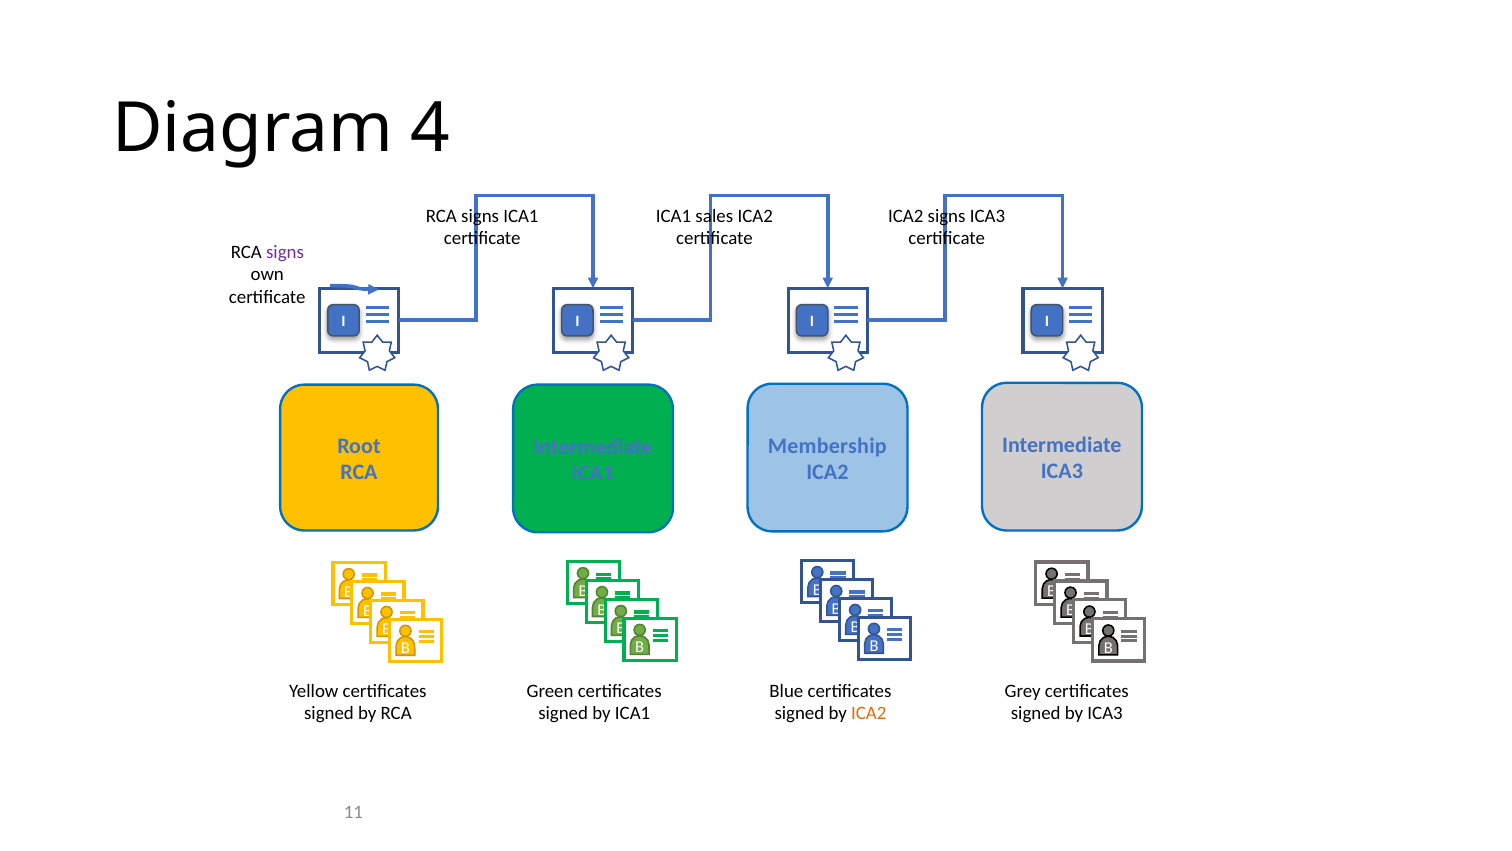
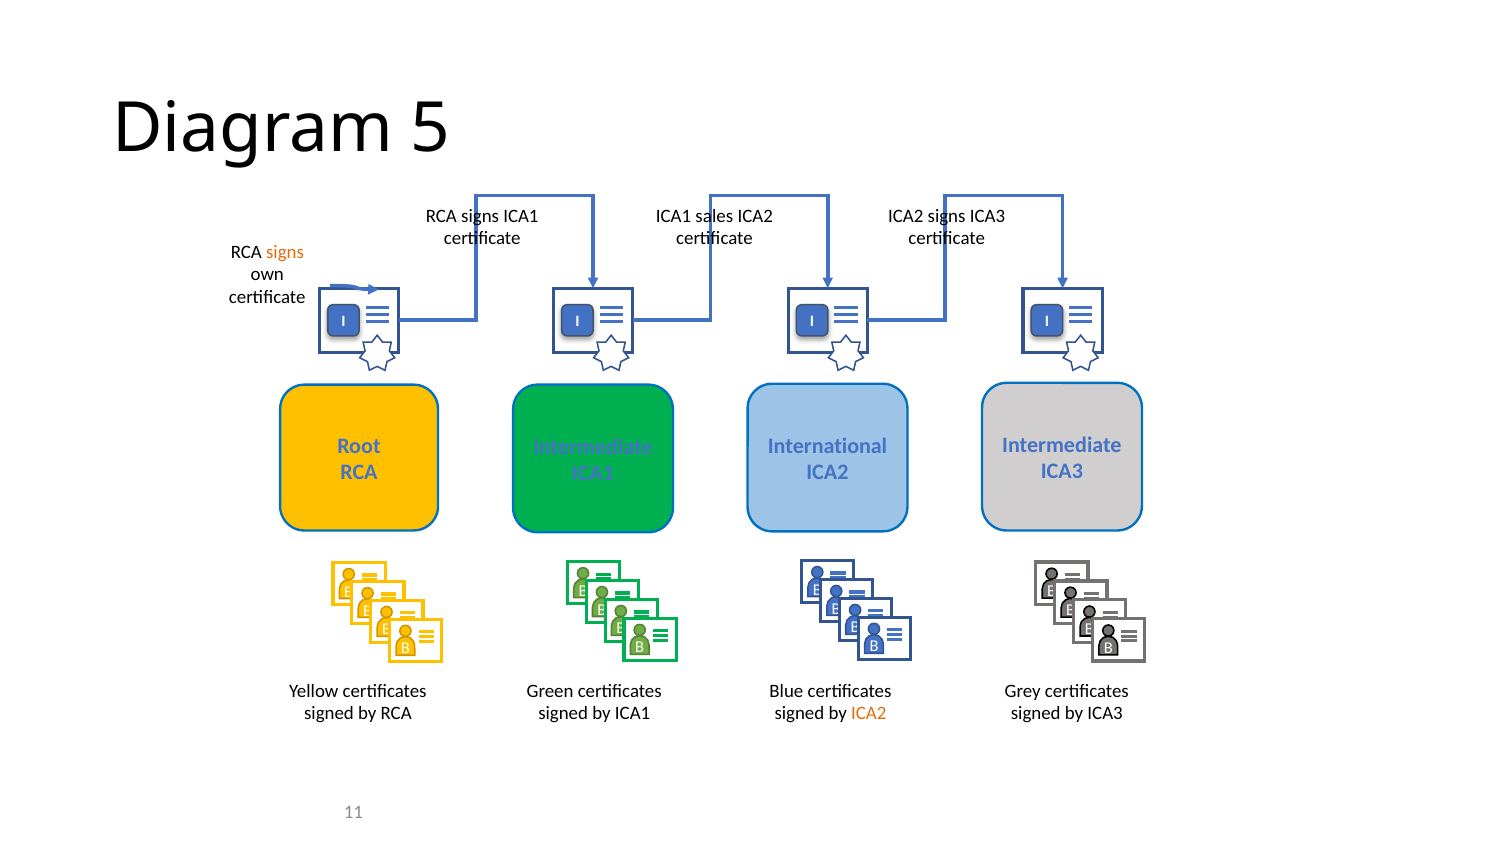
4: 4 -> 5 (431, 128)
signs colour: purple -> orange (285, 252)
Membership: Membership -> International (827, 446)
